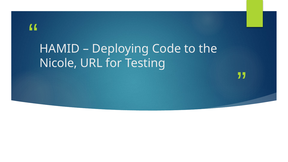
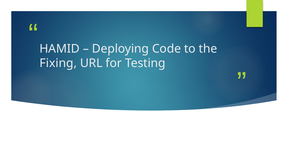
Nicole: Nicole -> Fixing (58, 63)
